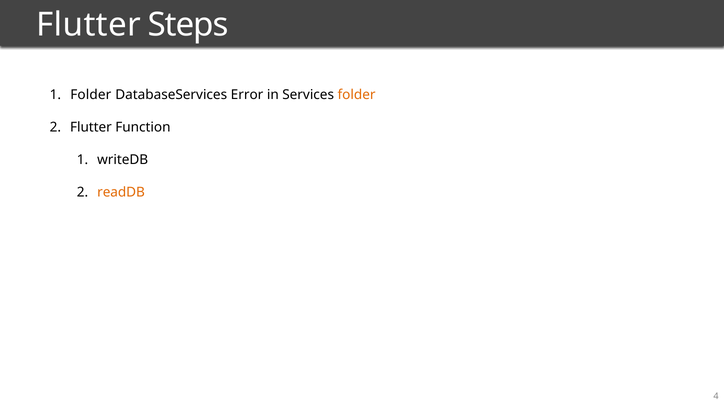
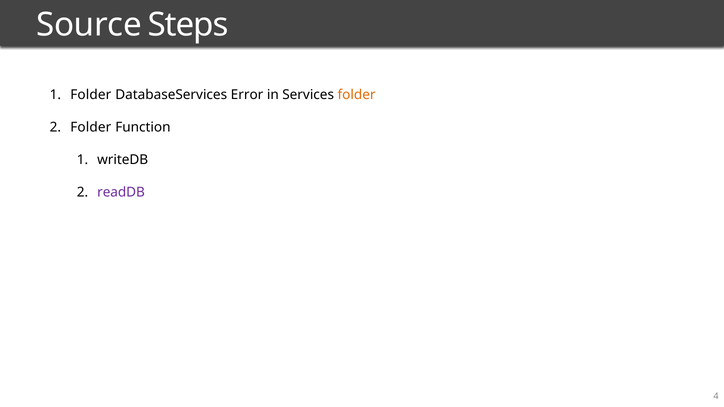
Flutter: Flutter -> Source (89, 25)
Flutter: Flutter -> Folder (91, 127)
readDB colour: orange -> purple (121, 192)
